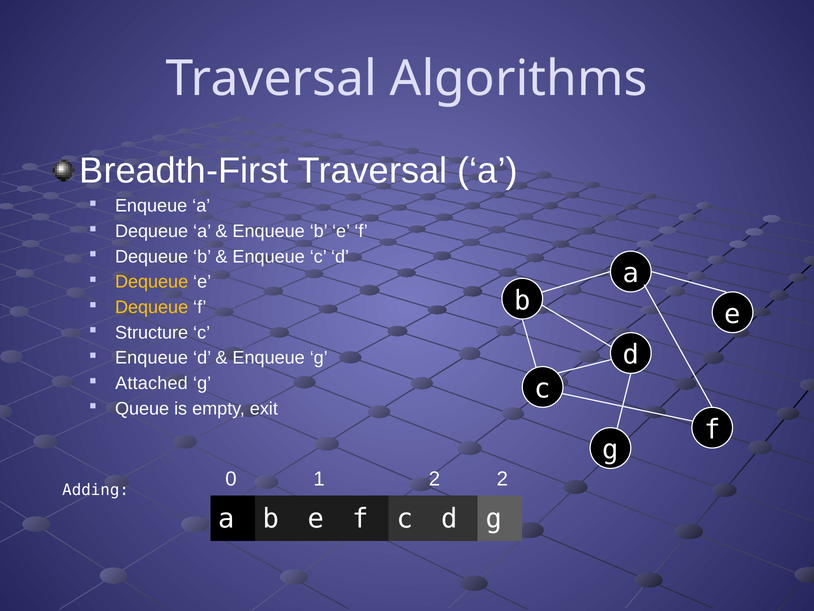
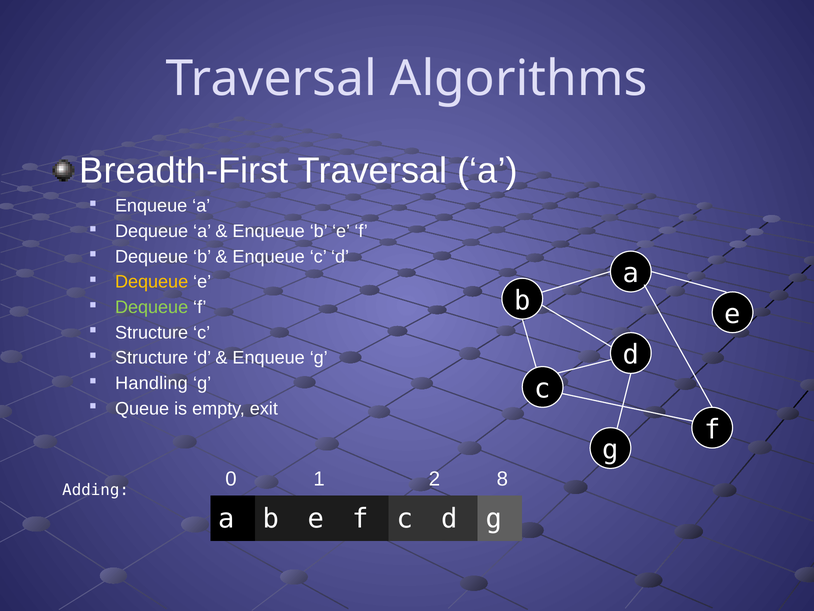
Dequeue colour: yellow -> light green (152, 307)
Enqueue: Enqueue -> Structure (152, 358)
Attached: Attached -> Handling (152, 383)
2 2: 2 -> 8 (502, 479)
